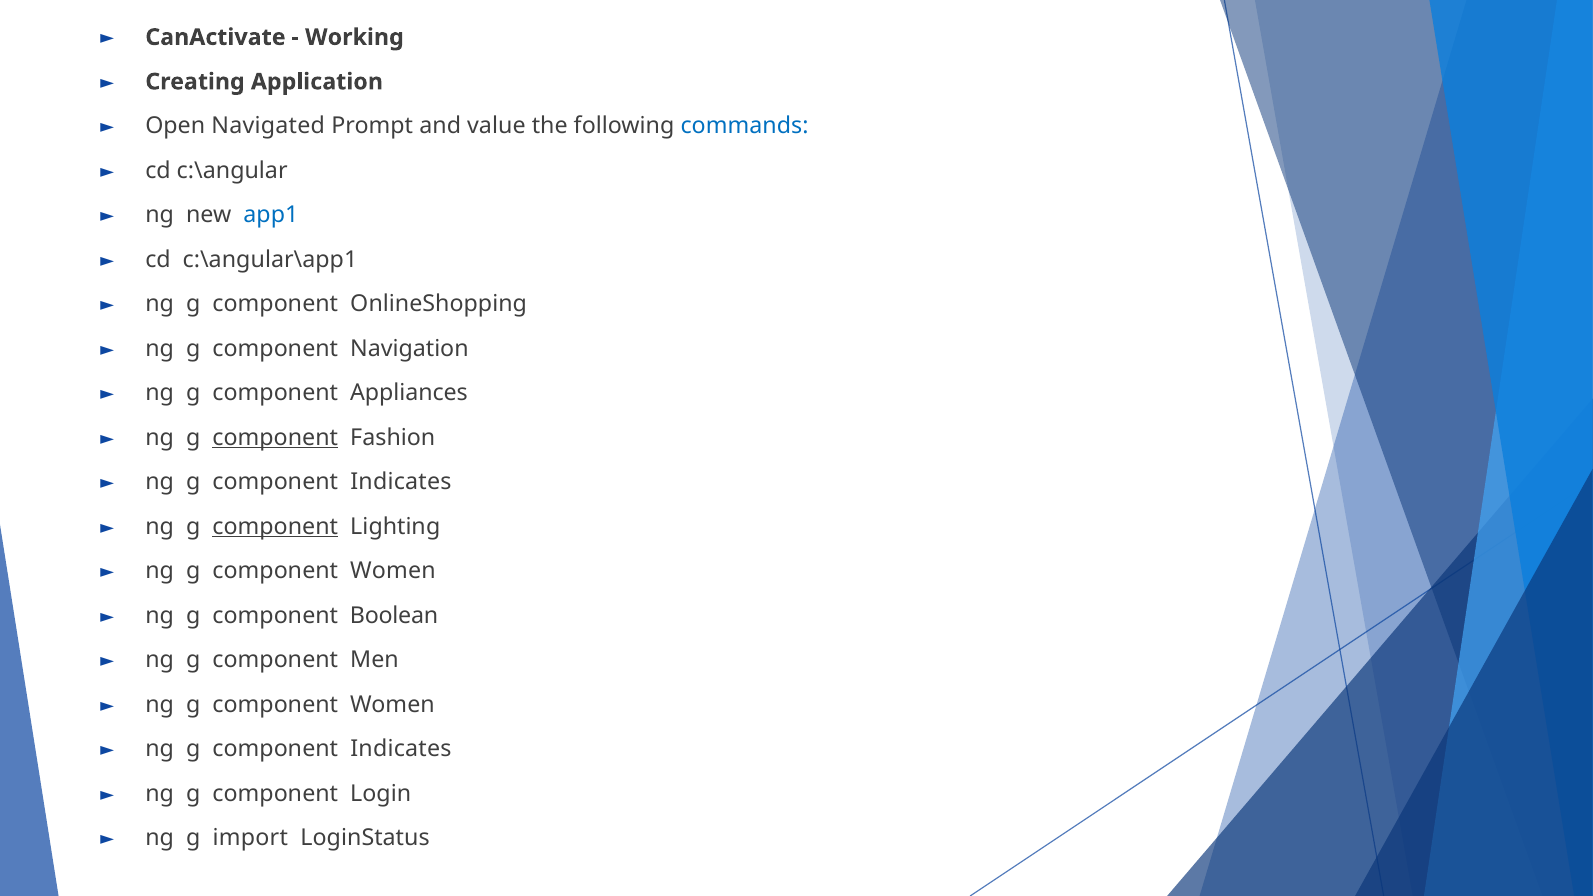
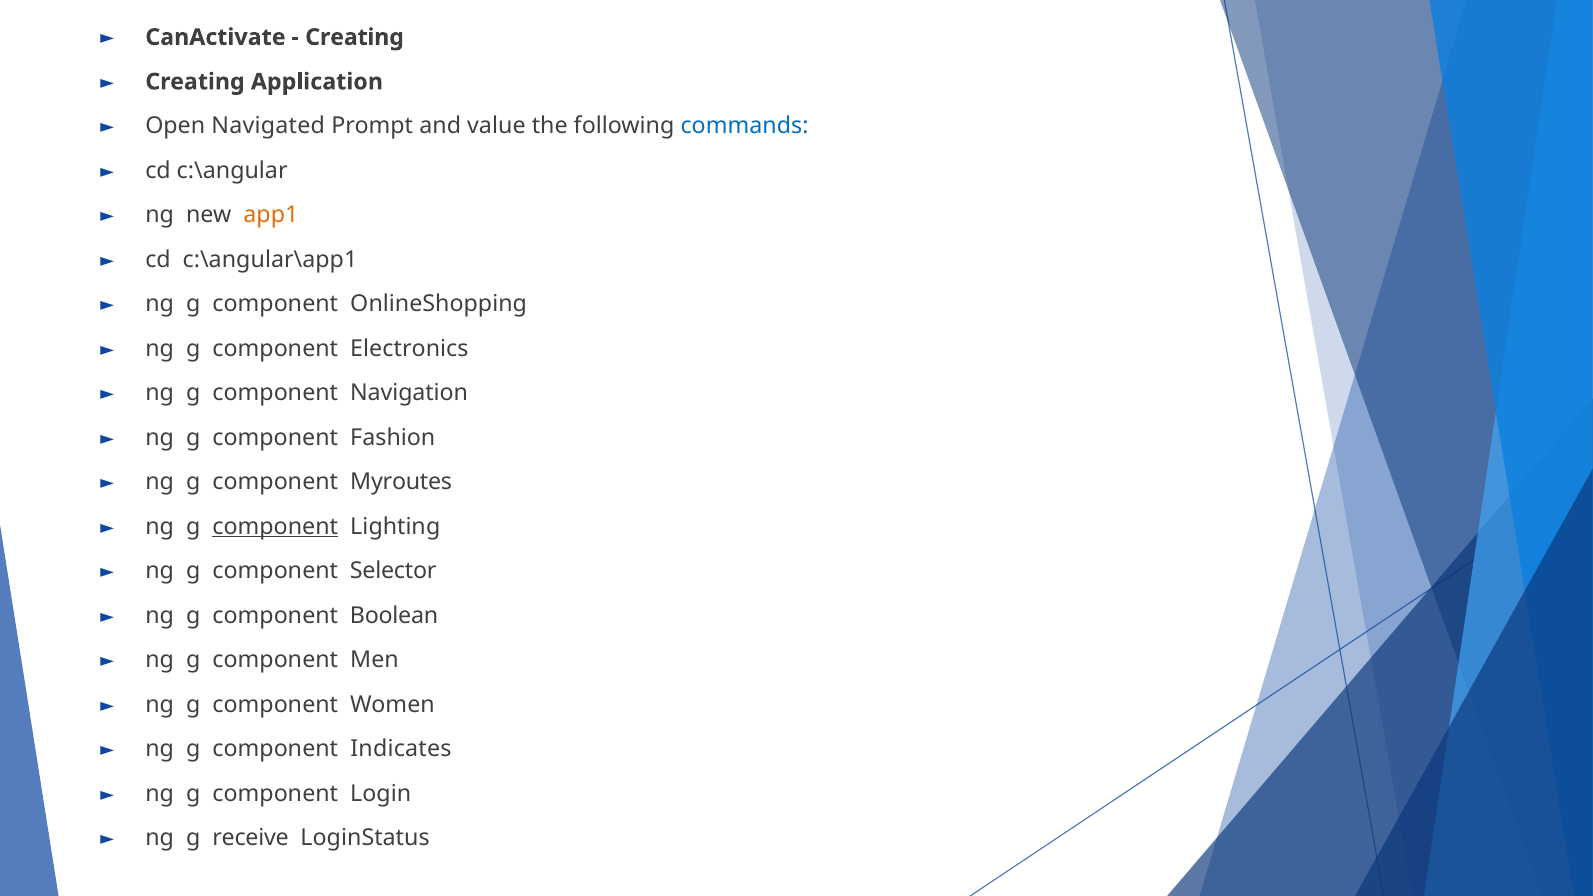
Working: Working -> Creating (355, 37)
app1 colour: blue -> orange (271, 215)
Navigation: Navigation -> Electronics (409, 349)
Appliances: Appliances -> Navigation (409, 393)
component underline: present -> none (275, 438)
Indicates: Indicates -> Myroutes (401, 482)
Women: Women -> Selector (393, 571)
import: import -> receive (251, 838)
